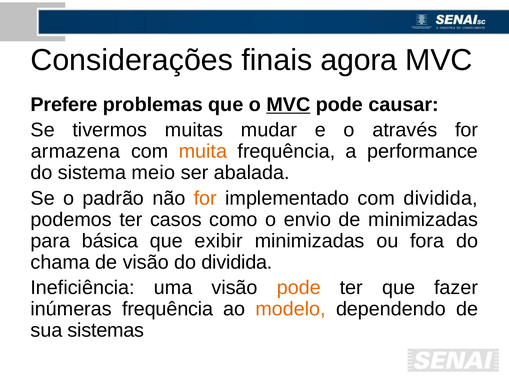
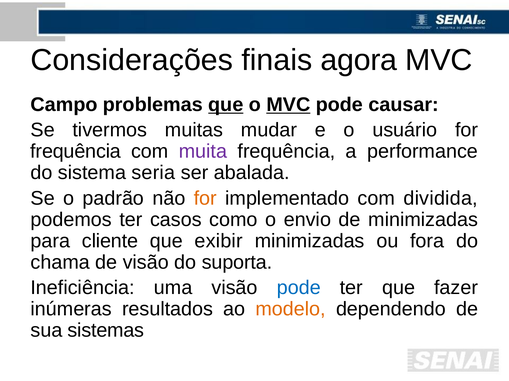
Prefere: Prefere -> Campo (64, 105)
que underline: none -> present (226, 105)
através: através -> usuário (405, 130)
armazena: armazena -> frequência (76, 152)
muita colour: orange -> purple (203, 152)
meio: meio -> seria (153, 173)
básica: básica -> cliente (110, 241)
do dividida: dividida -> suporta (237, 263)
pode colour: orange -> blue (299, 288)
inúmeras frequência: frequência -> resultados (168, 310)
